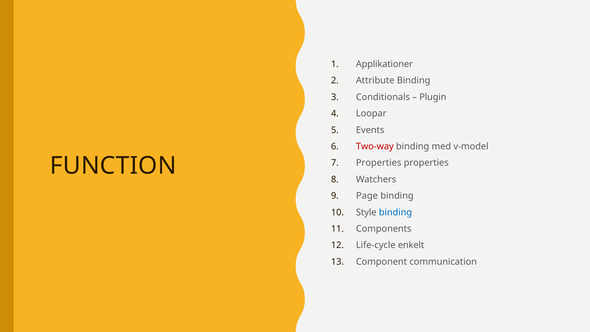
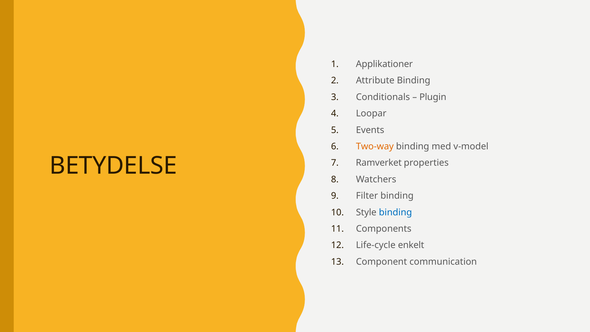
Two-way colour: red -> orange (375, 146)
FUNCTION: FUNCTION -> BETYDELSE (113, 166)
Properties: Properties -> Ramverket (379, 163)
Page: Page -> Filter (367, 196)
